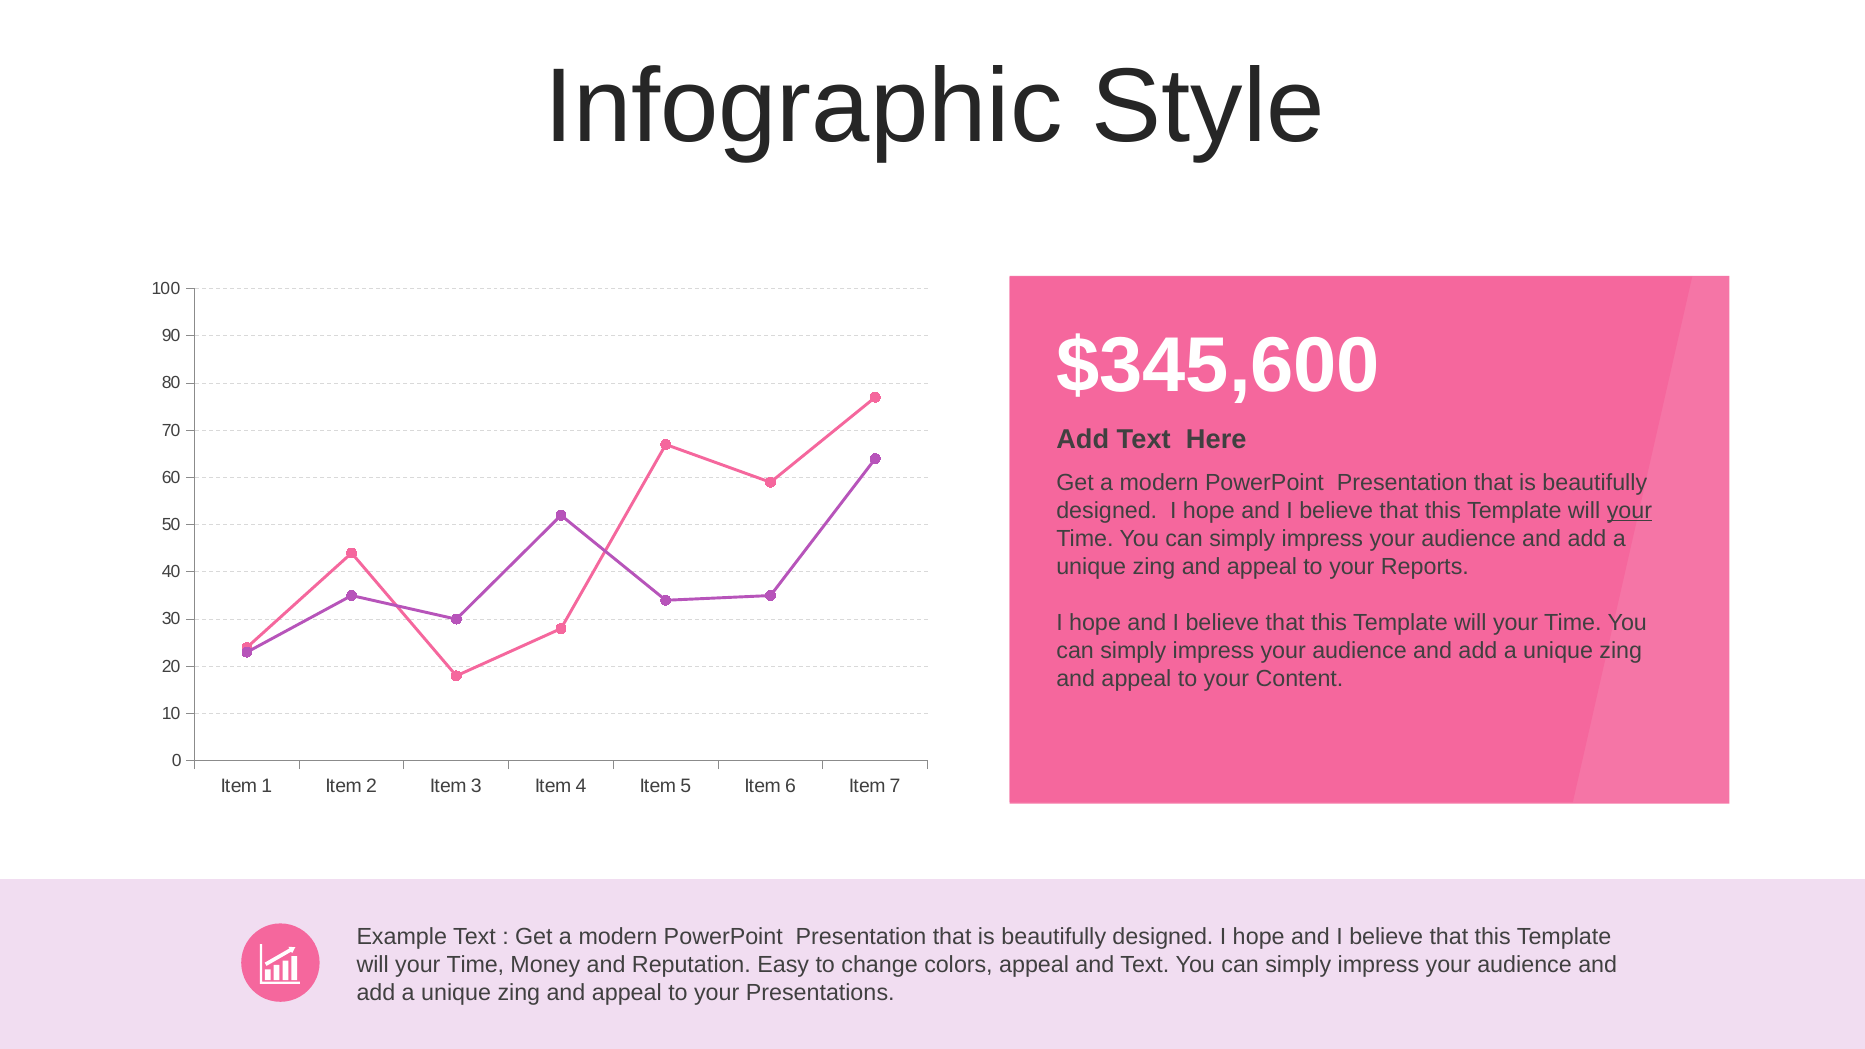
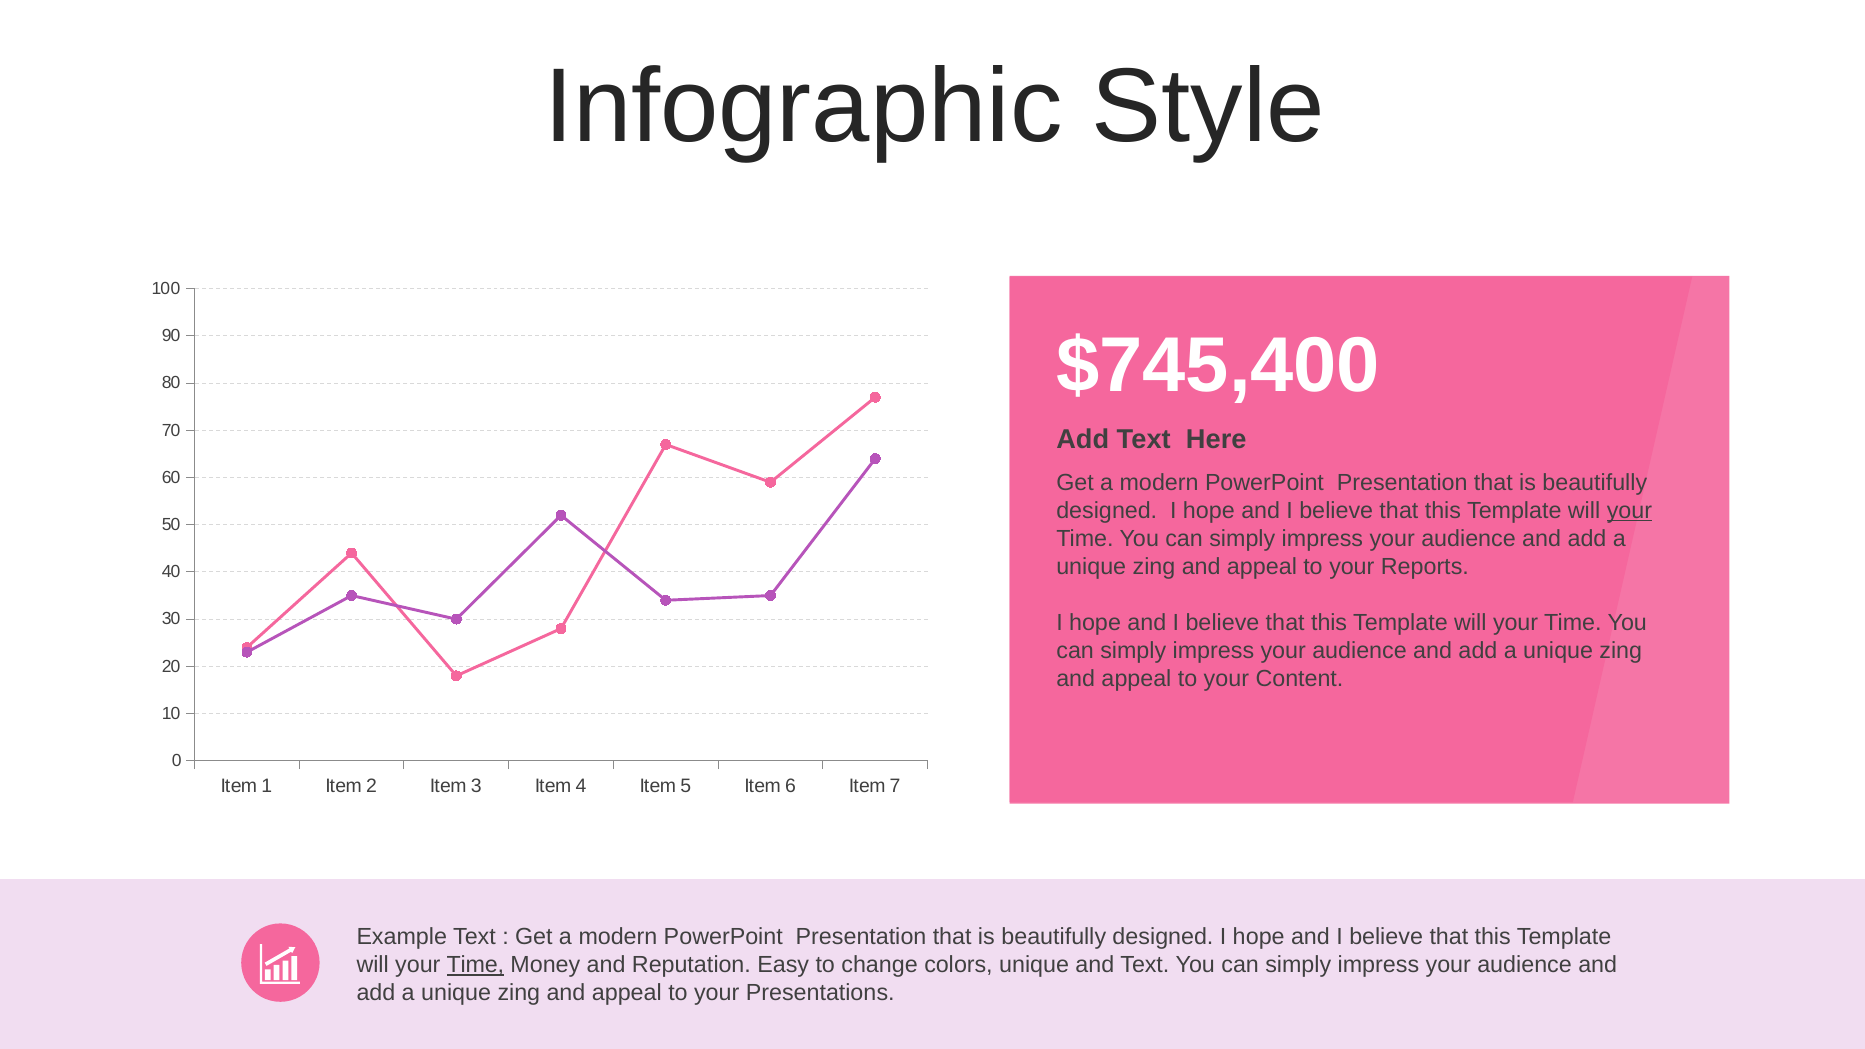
$345,600: $345,600 -> $745,400 (1218, 366)
Time underline: none -> present (475, 965)
colors appeal: appeal -> unique (1034, 965)
